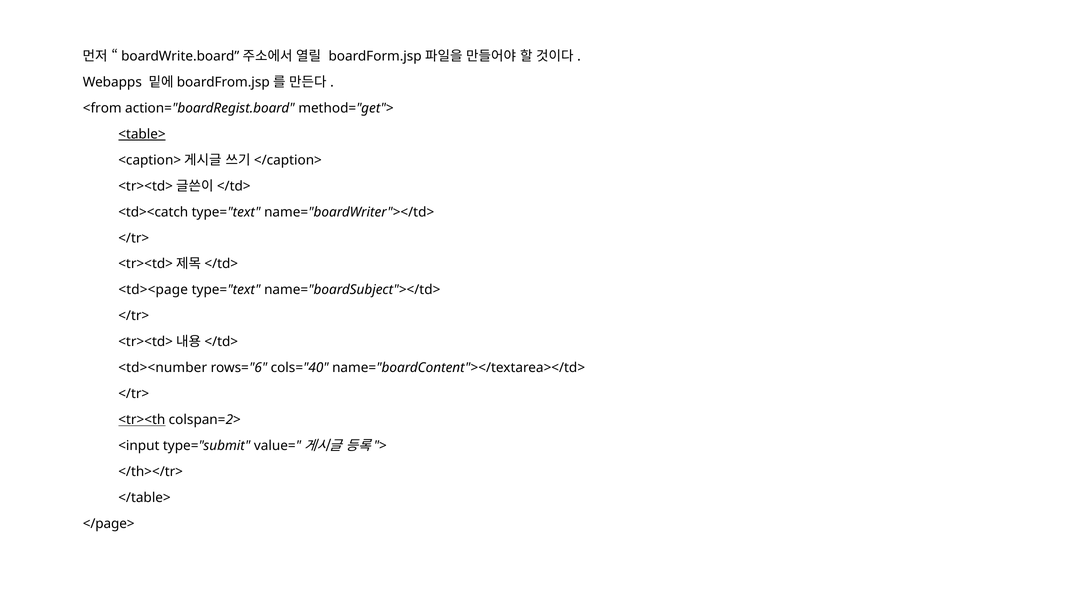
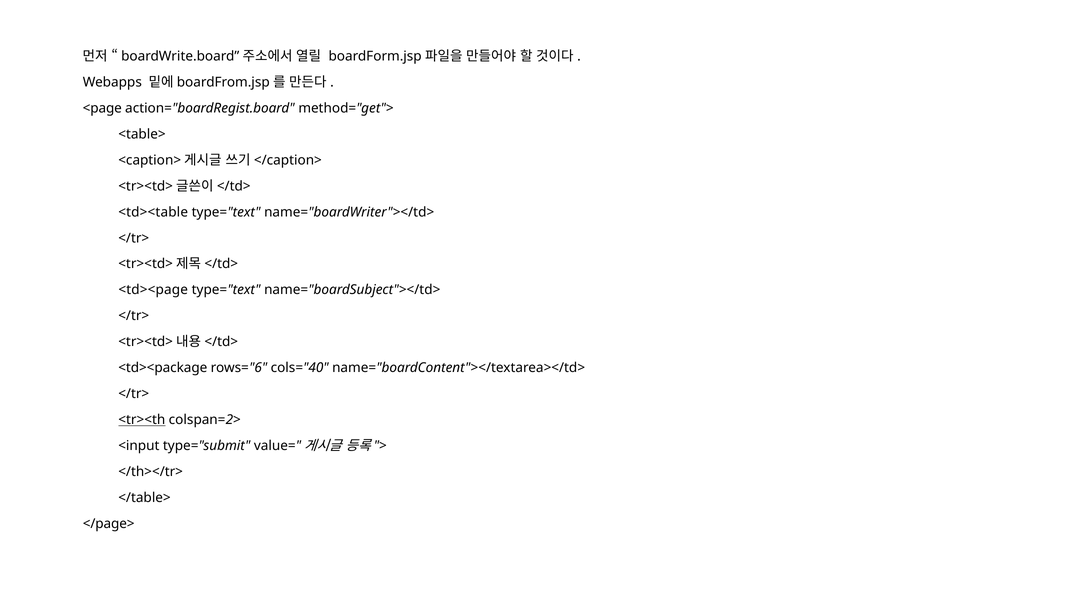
<from: <from -> <page (102, 108)
<table> underline: present -> none (142, 134)
<td><catch: <td><catch -> <td><table (153, 212)
<td><number: <td><number -> <td><package (163, 368)
